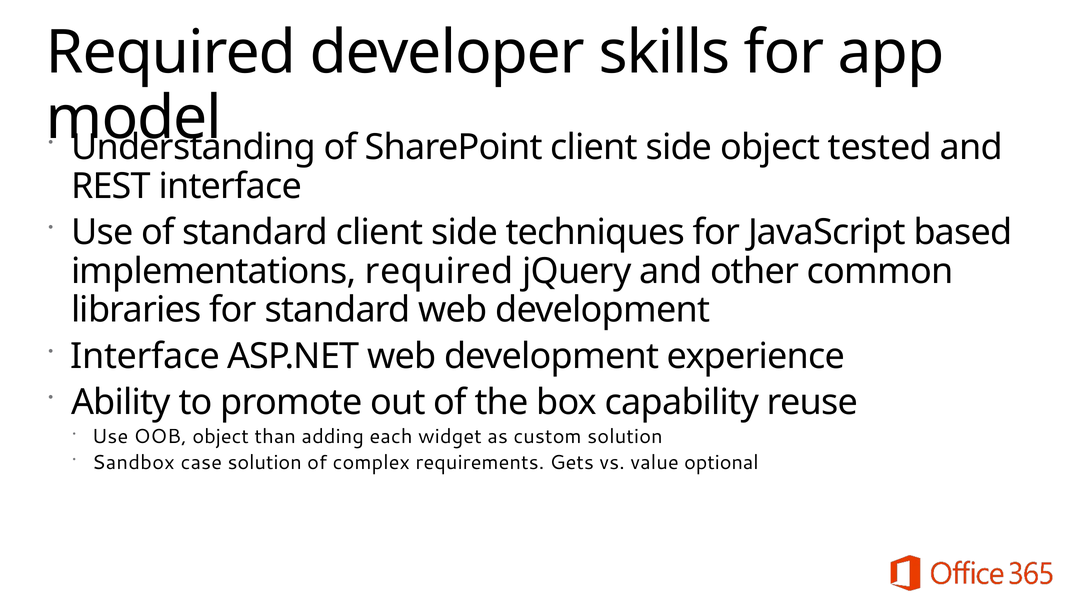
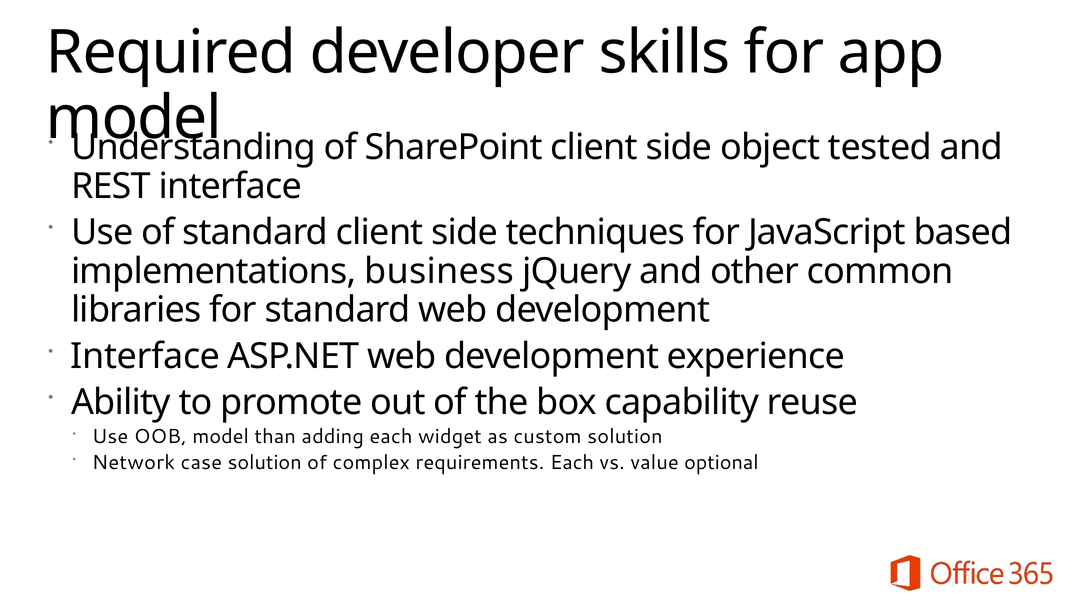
implementations required: required -> business (439, 271)
OOB object: object -> model (221, 437)
Sandbox: Sandbox -> Network (133, 463)
requirements Gets: Gets -> Each (572, 463)
